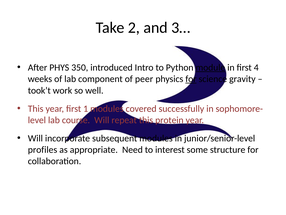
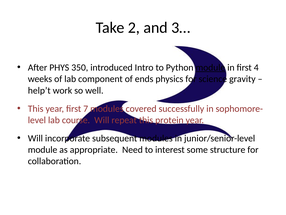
peer: peer -> ends (144, 79)
for underline: present -> none (191, 79)
took’t: took’t -> help’t (39, 90)
1: 1 -> 7 (86, 108)
profiles: profiles -> module (43, 149)
